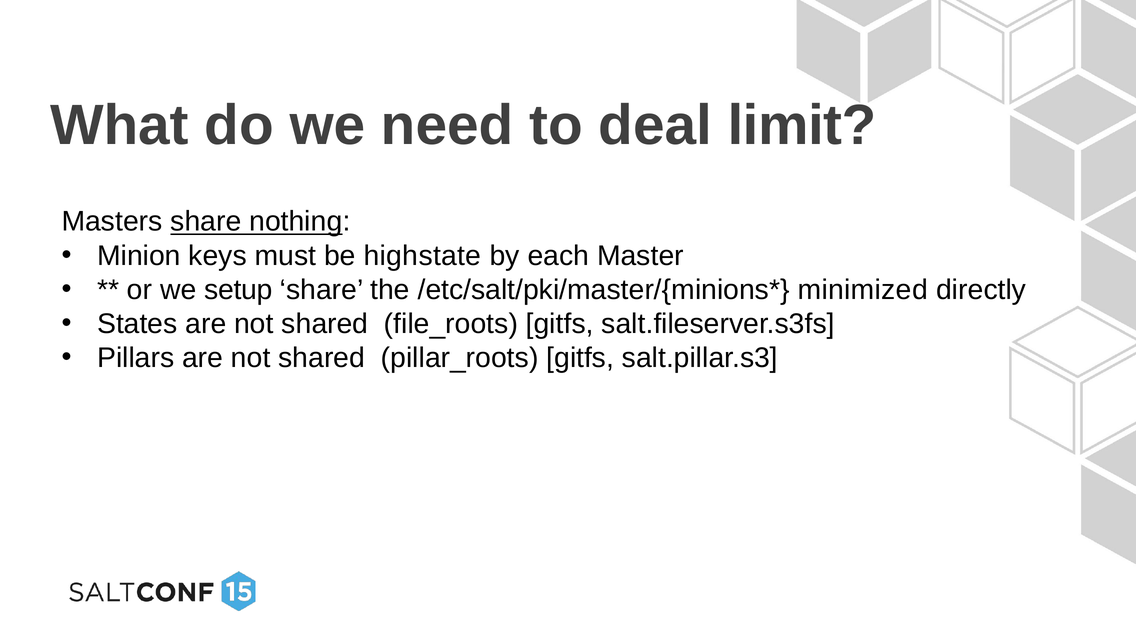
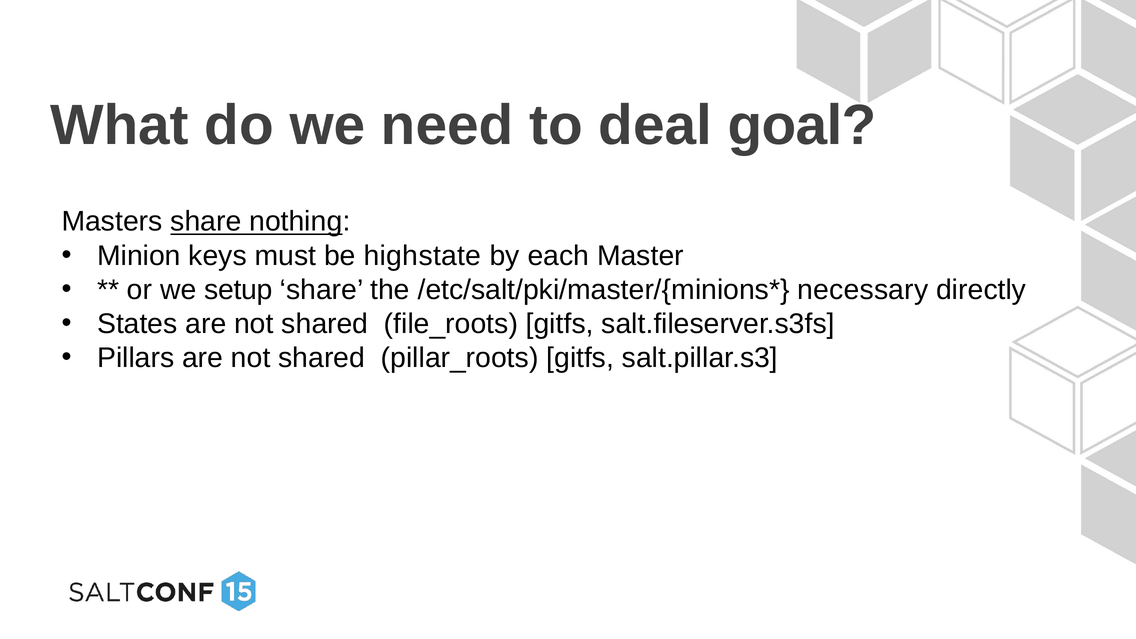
limit: limit -> goal (802, 125)
minimized: minimized -> necessary (863, 290)
